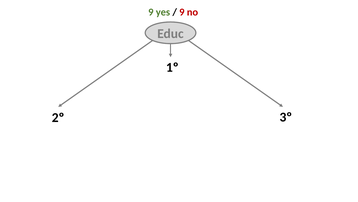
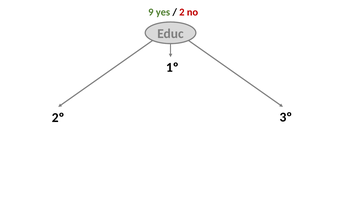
9: 9 -> 2 (182, 12)
